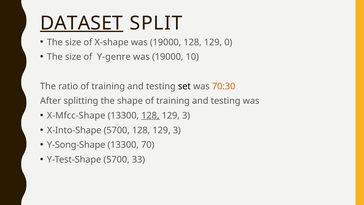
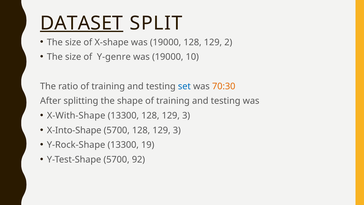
0: 0 -> 2 (228, 42)
set colour: black -> blue (184, 86)
X-Mfcc-Shape: X-Mfcc-Shape -> X-With-Shape (76, 115)
128 underline: present -> none (150, 115)
Y-Song-Shape: Y-Song-Shape -> Y-Rock-Shape (76, 145)
70: 70 -> 19 (148, 145)
33: 33 -> 92 (138, 159)
